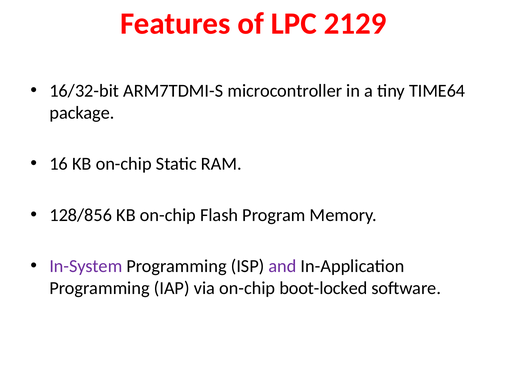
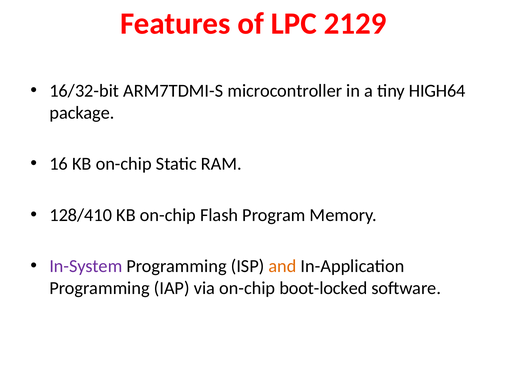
TIME64: TIME64 -> HIGH64 (437, 91)
128/856: 128/856 -> 128/410 (81, 215)
and colour: purple -> orange (283, 266)
